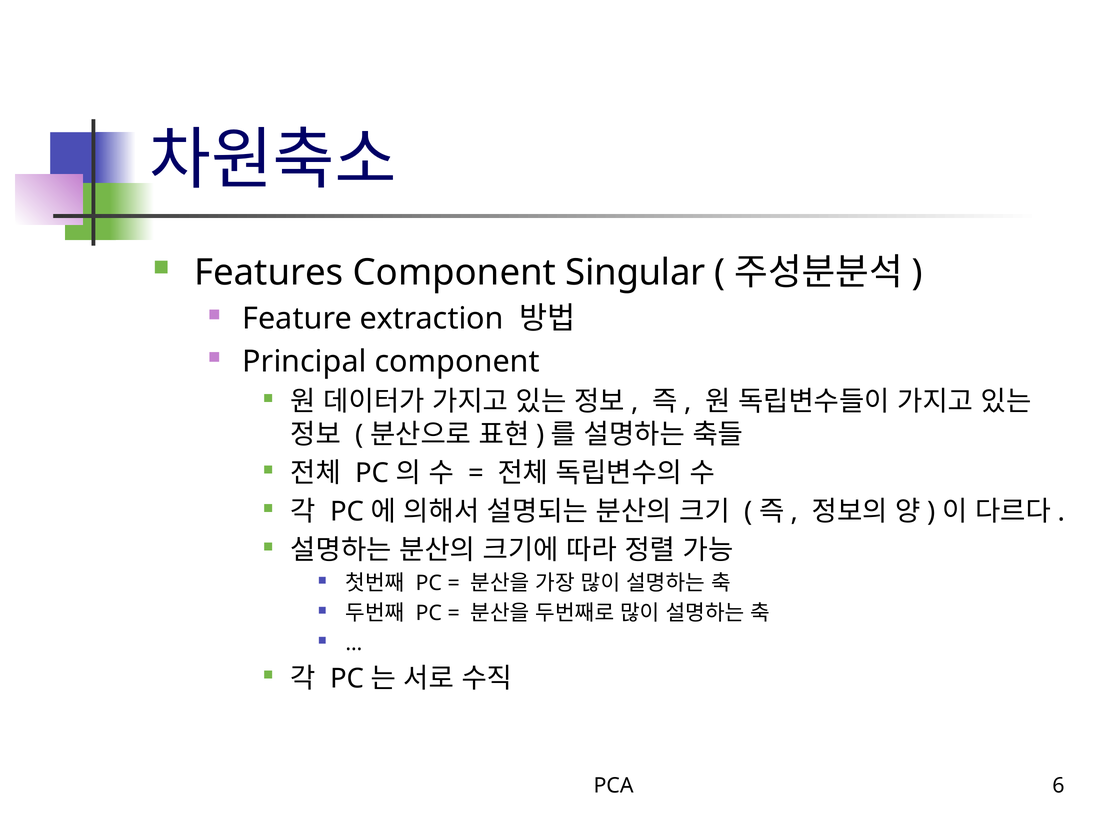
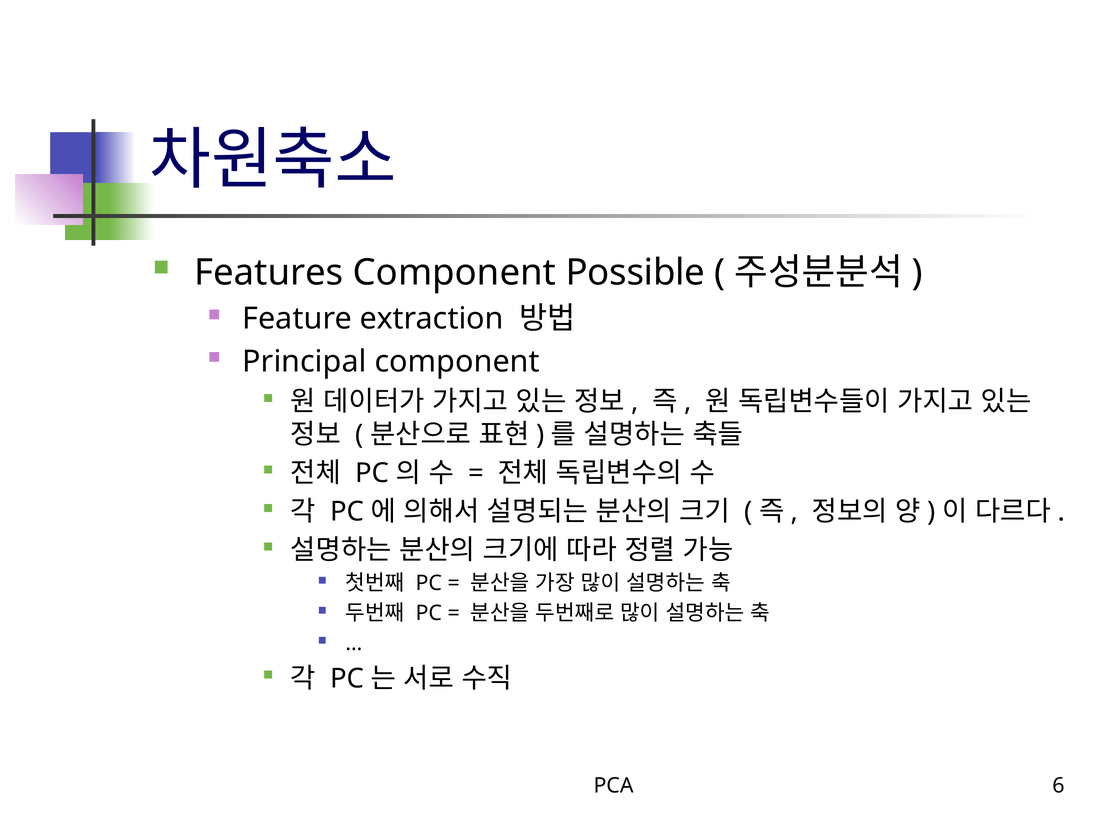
Singular: Singular -> Possible (635, 273)
